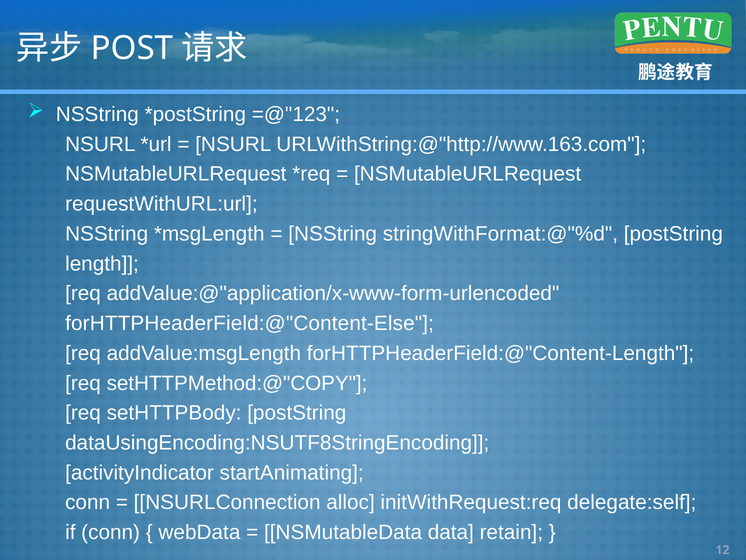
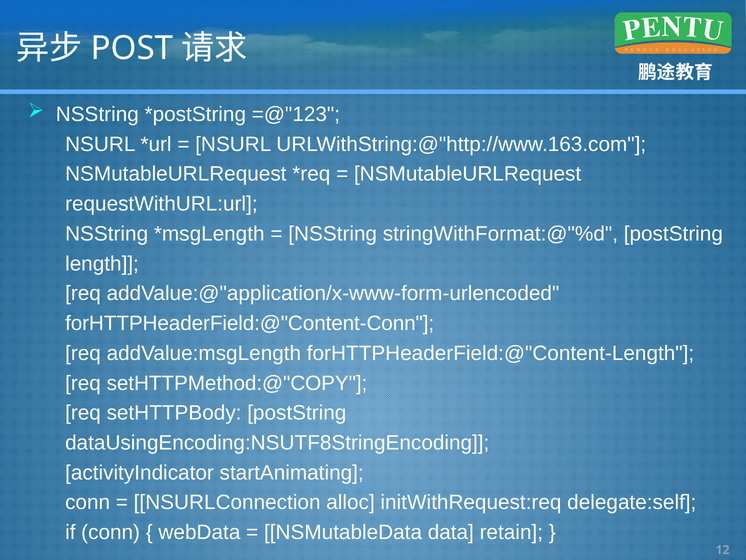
forHTTPHeaderField:@"Content-Else: forHTTPHeaderField:@"Content-Else -> forHTTPHeaderField:@"Content-Conn (250, 323)
